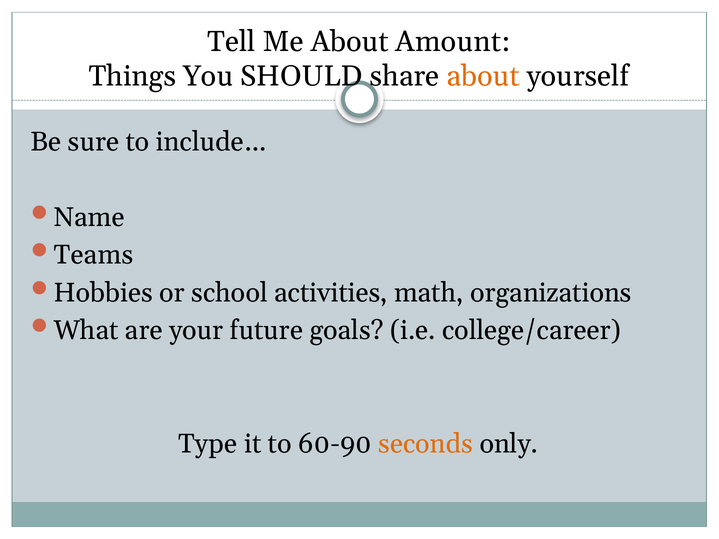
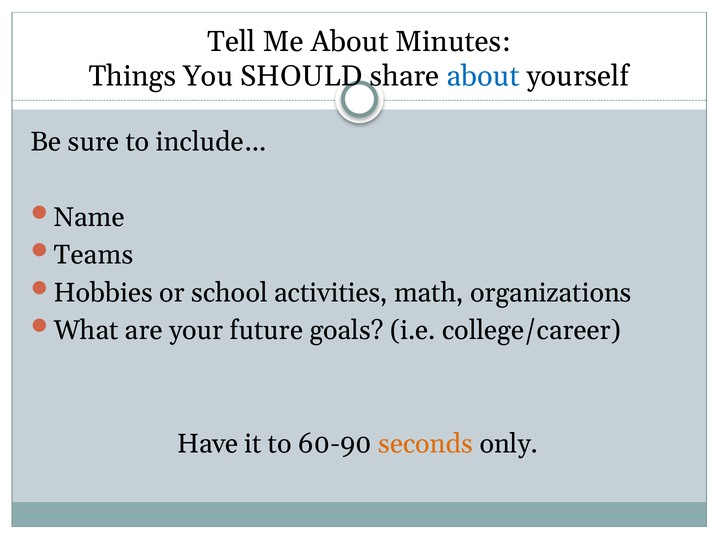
Amount: Amount -> Minutes (453, 42)
about colour: orange -> blue (483, 76)
Type: Type -> Have (208, 444)
